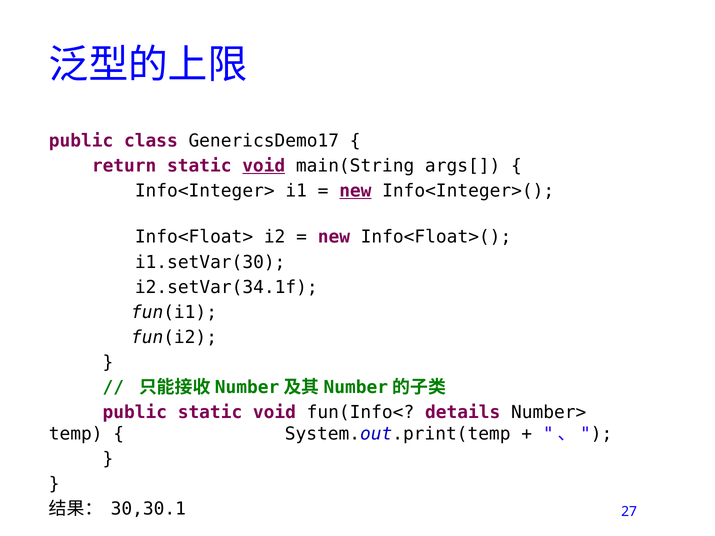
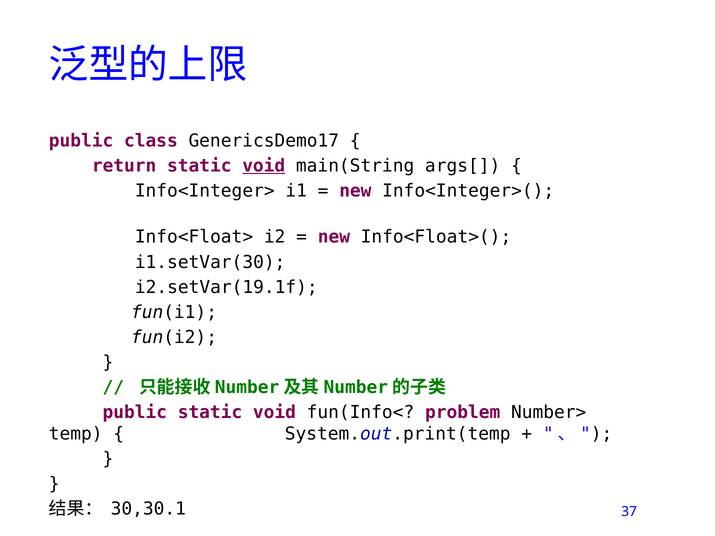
new underline: present -> none (355, 191)
i2.setVar(34.1f: i2.setVar(34.1f -> i2.setVar(19.1f (226, 287)
details: details -> problem (463, 412)
27: 27 -> 37 (629, 512)
